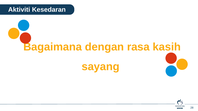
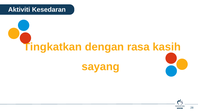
Bagaimana: Bagaimana -> Tingkatkan (53, 47)
